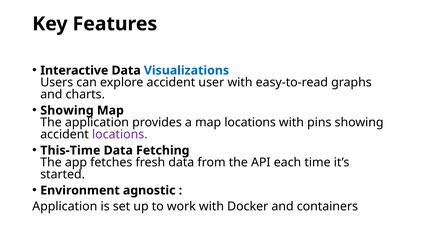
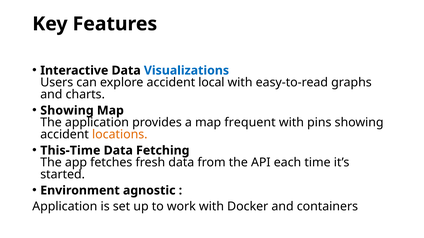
user: user -> local (211, 83)
map locations: locations -> frequent (250, 123)
locations colour: purple -> orange (120, 135)
